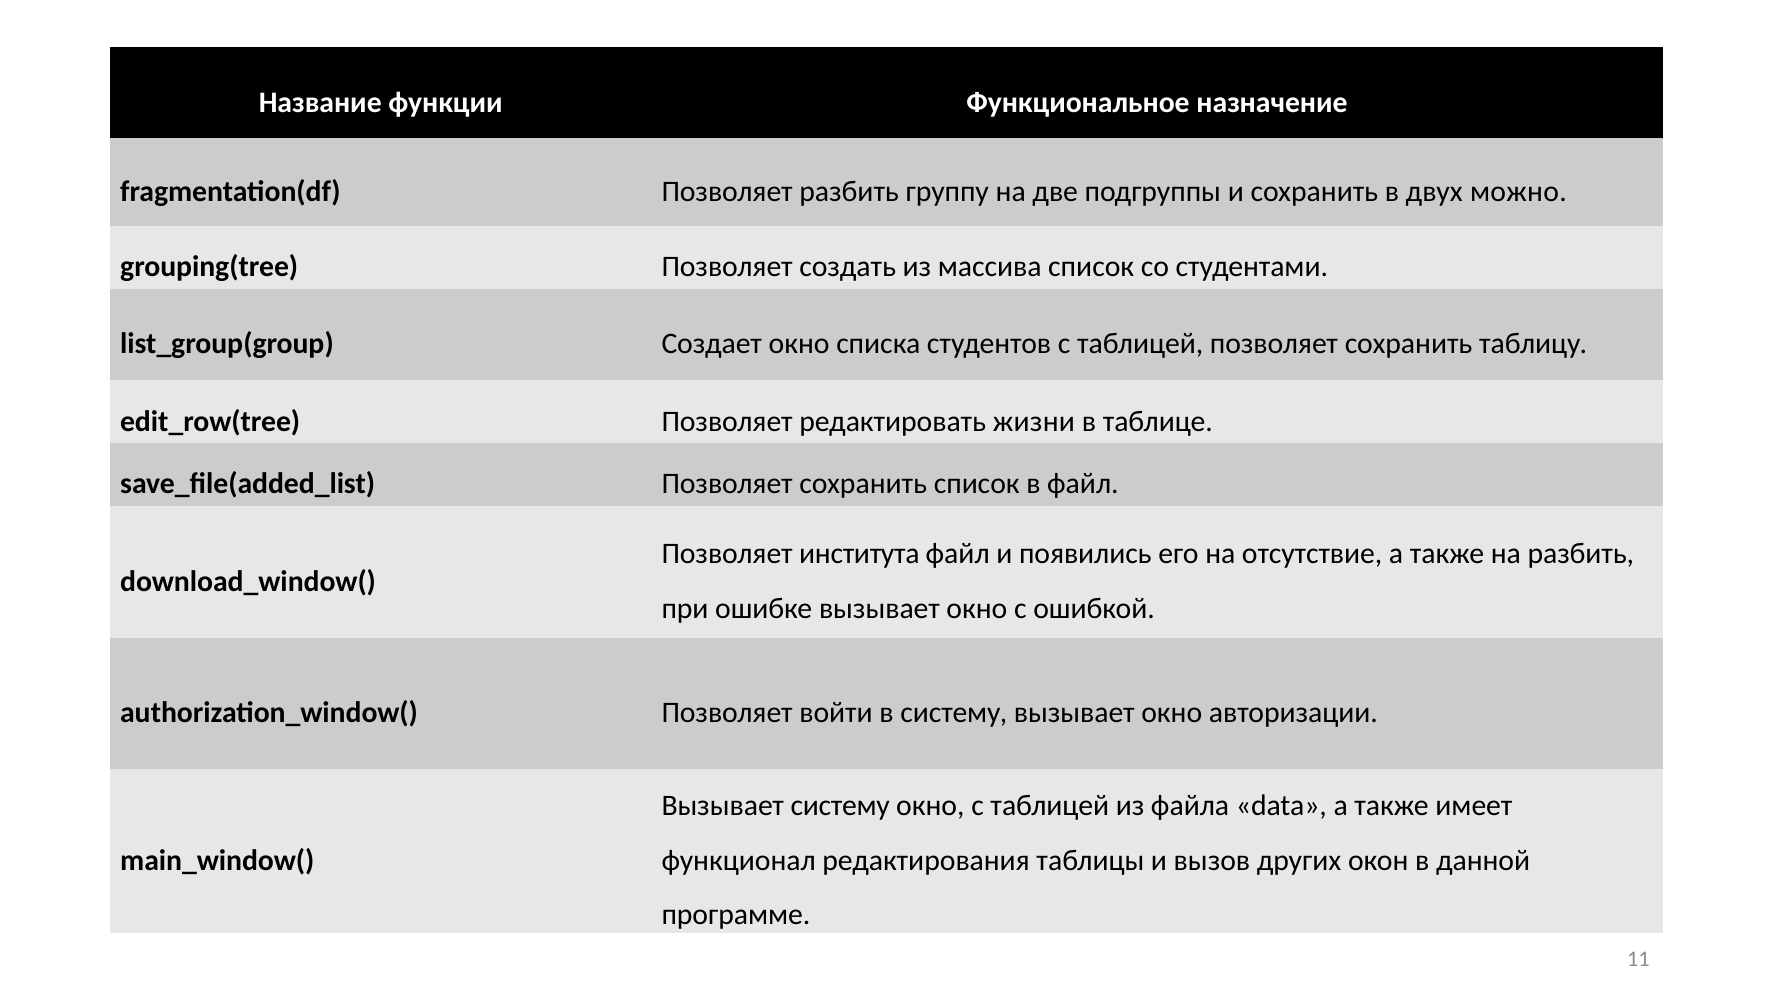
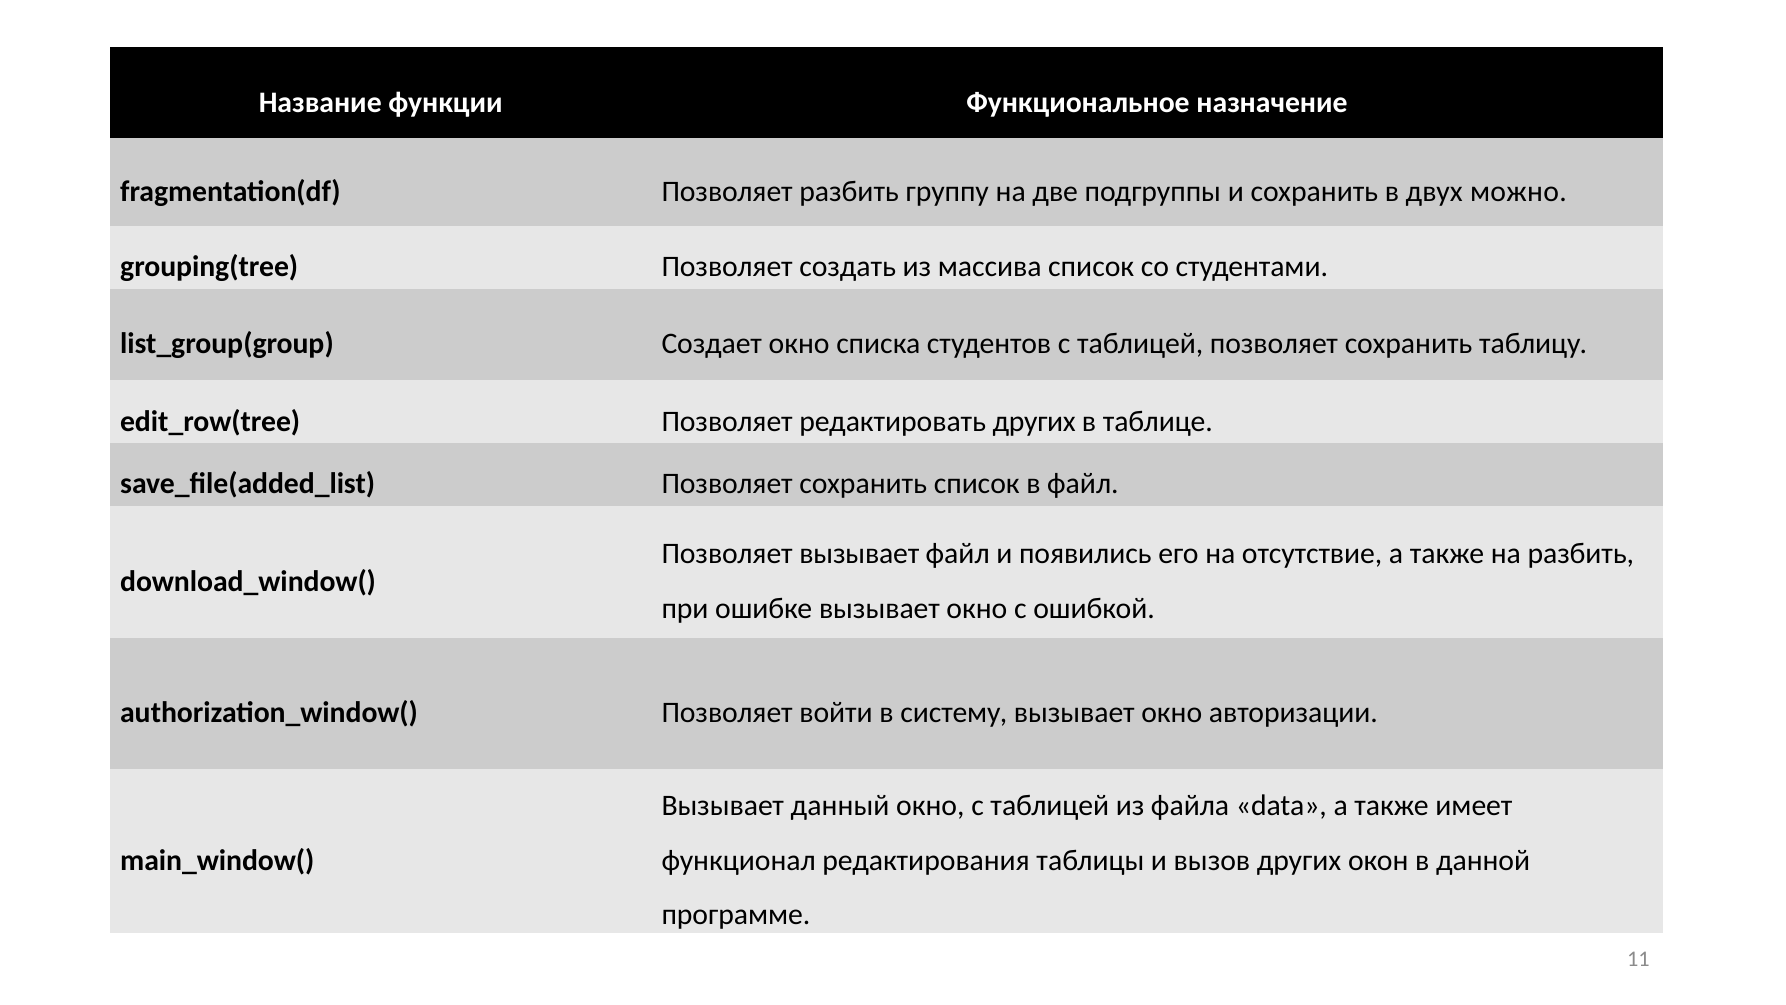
редактировать жизни: жизни -> других (1034, 421)
Позволяет института: института -> вызывает (859, 554)
Вызывает систему: систему -> данный (840, 806)
